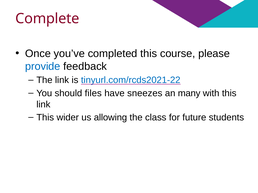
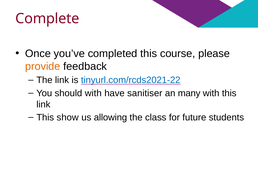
provide colour: blue -> orange (43, 67)
should files: files -> with (93, 93)
sneezes: sneezes -> sanitiser (145, 93)
wider: wider -> show (68, 118)
